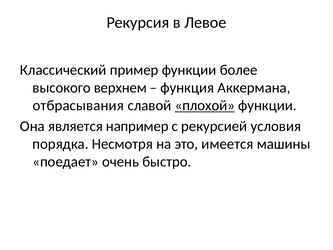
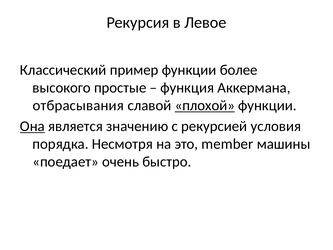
верхнем: верхнем -> простые (120, 88)
Она underline: none -> present (32, 126)
например: например -> значению (137, 126)
имеется: имеется -> member (227, 144)
